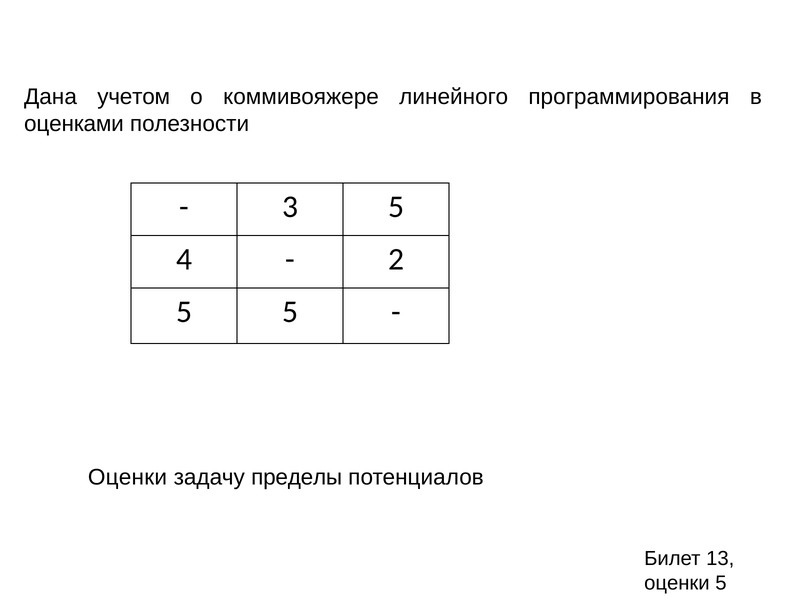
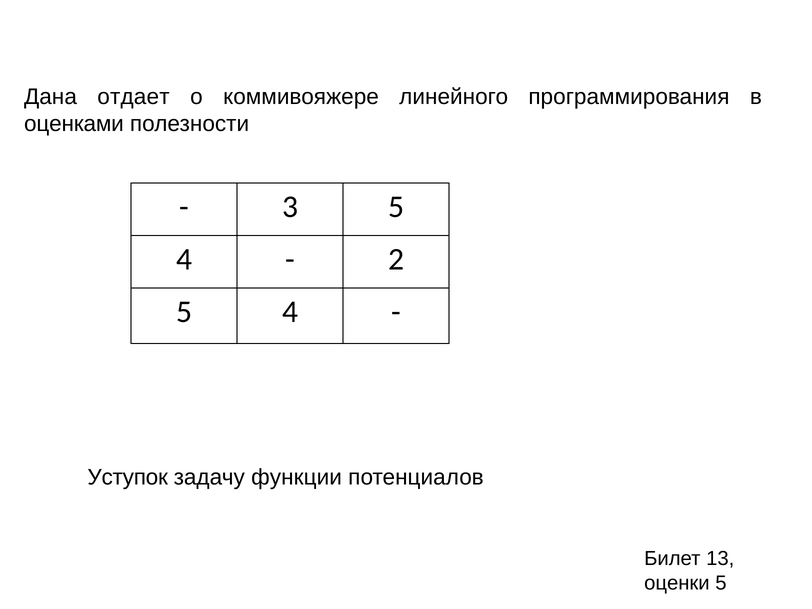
учетом: учетом -> отдает (133, 97)
5: 5 -> 4 (290, 312)
Оценки: Оценки -> Уступок (128, 477)
пределы: пределы -> функции (297, 477)
